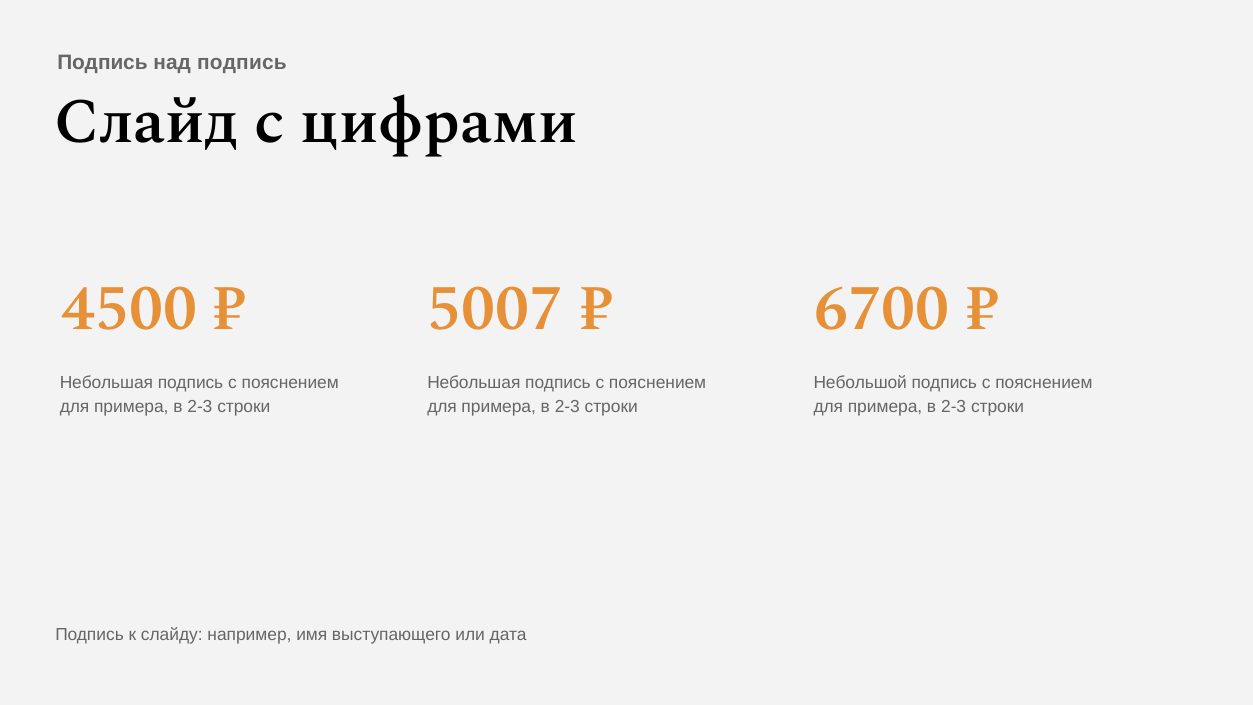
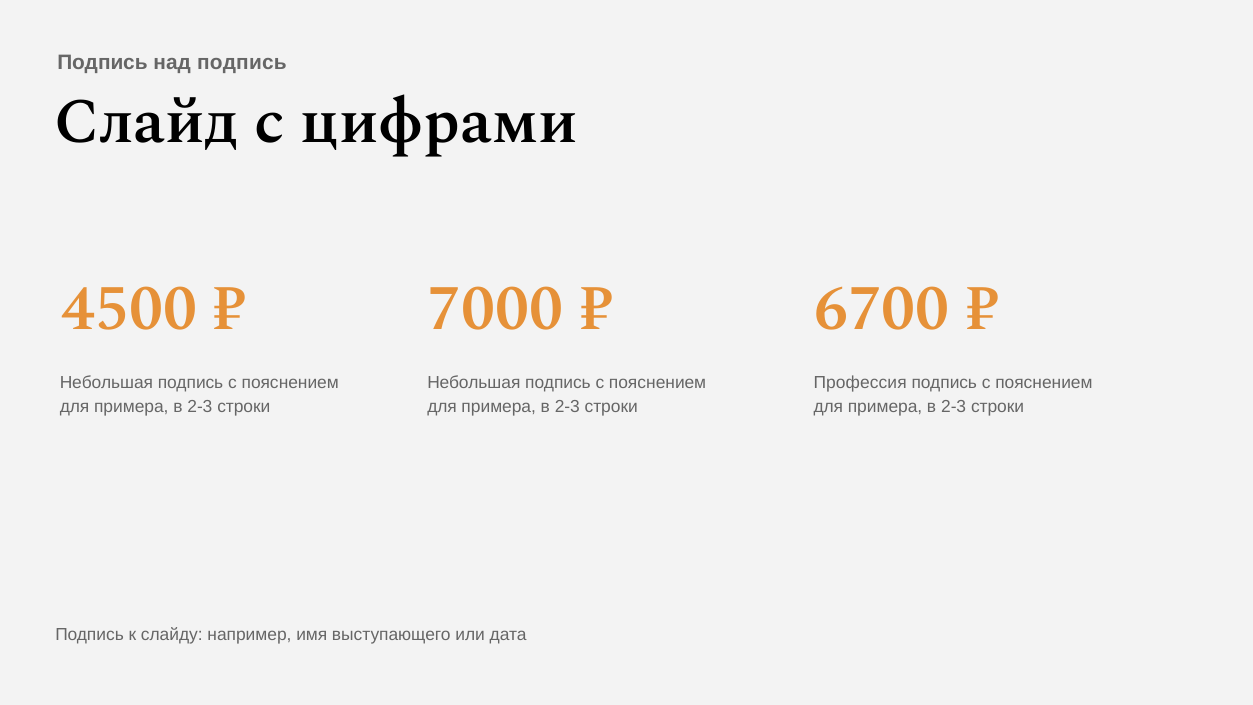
5007: 5007 -> 7000 (496, 308)
Небольшой: Небольшой -> Профессия (860, 382)
